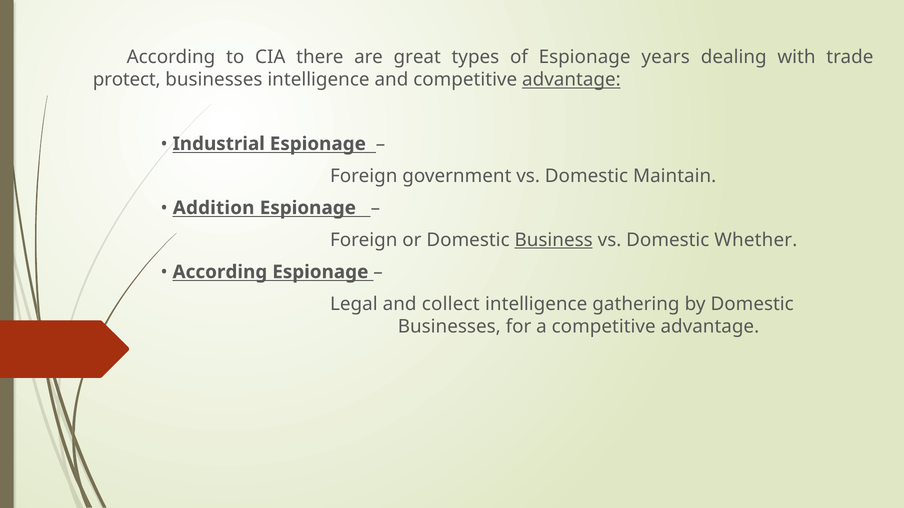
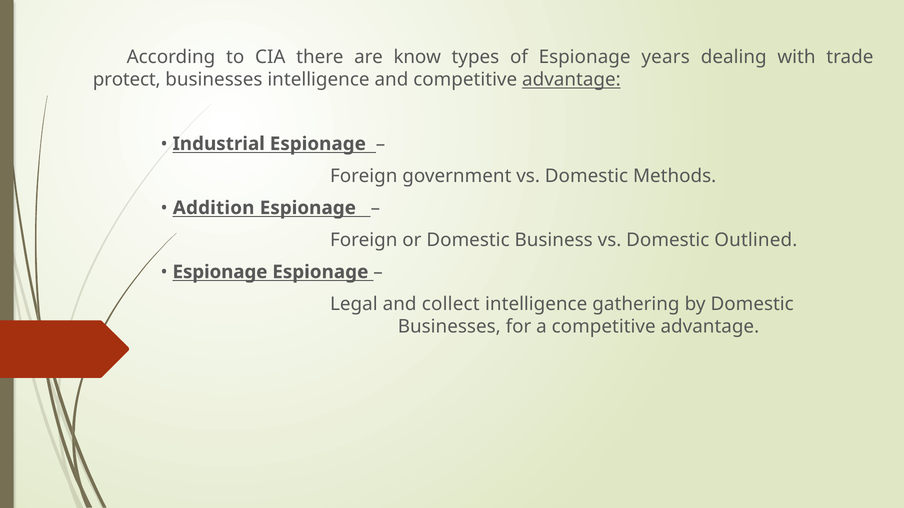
great: great -> know (417, 57)
Maintain: Maintain -> Methods (675, 176)
Business underline: present -> none (554, 240)
Whether: Whether -> Outlined (756, 240)
According: According -> Espionage (220, 272)
